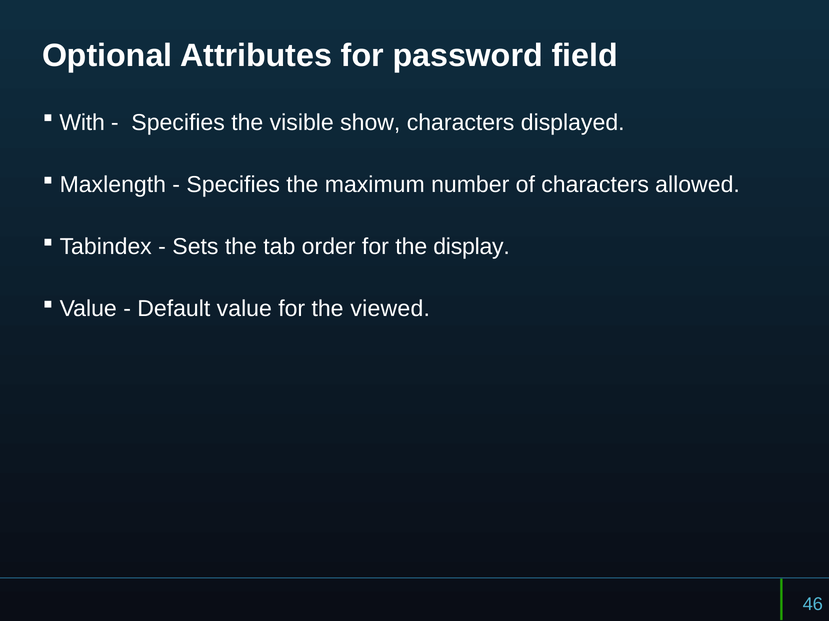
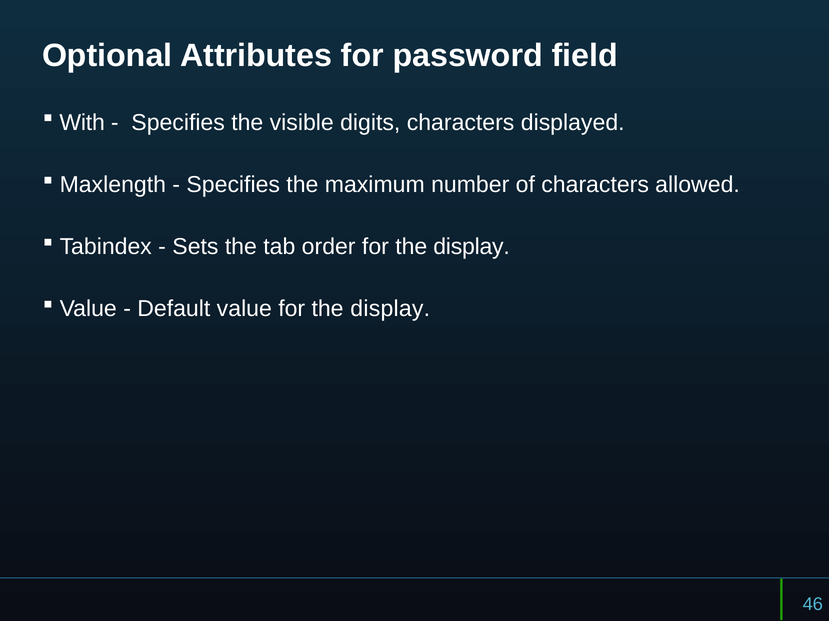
show: show -> digits (370, 123)
value for the viewed: viewed -> display (390, 309)
